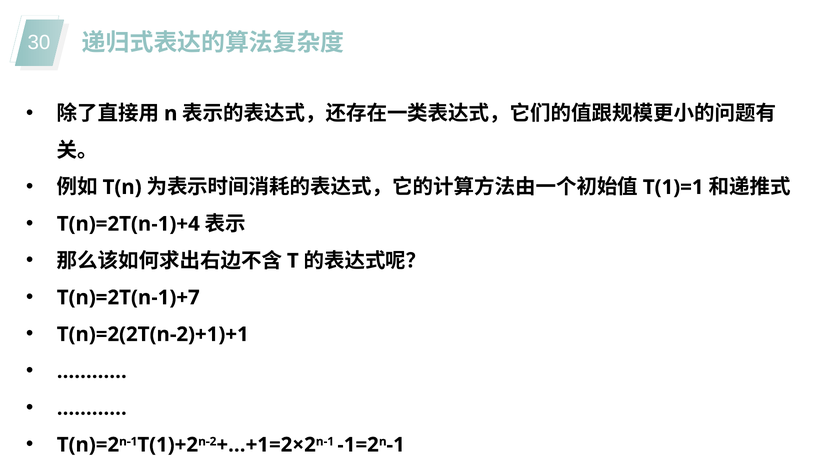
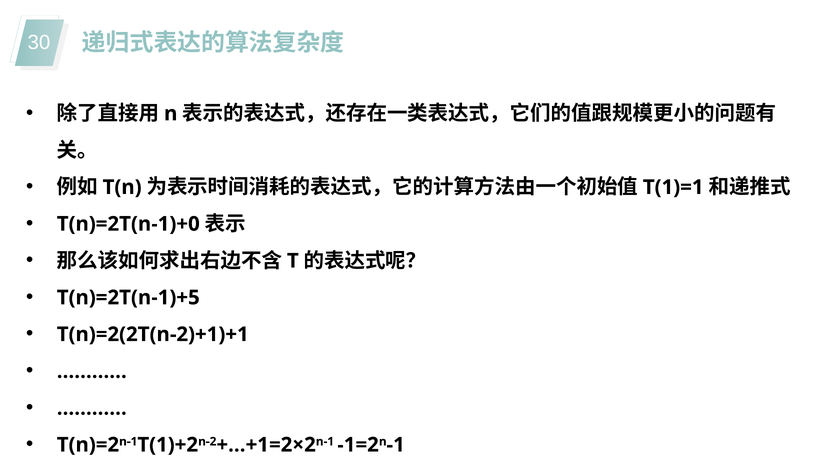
T(n)=2T(n-1)+4: T(n)=2T(n-1)+4 -> T(n)=2T(n-1)+0 (128, 224)
T(n)=2T(n-1)+7: T(n)=2T(n-1)+7 -> T(n)=2T(n-1)+5 (128, 298)
